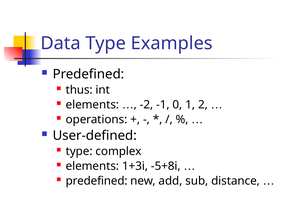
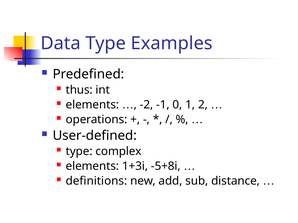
predefined: predefined -> definitions (97, 181)
